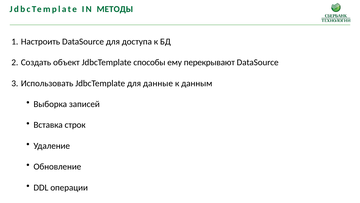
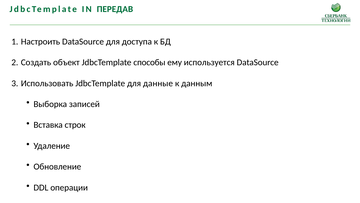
МЕТОДЫ: МЕТОДЫ -> ПЕРЕДАВ (115, 9)
перекрывают: перекрывают -> используется (209, 62)
